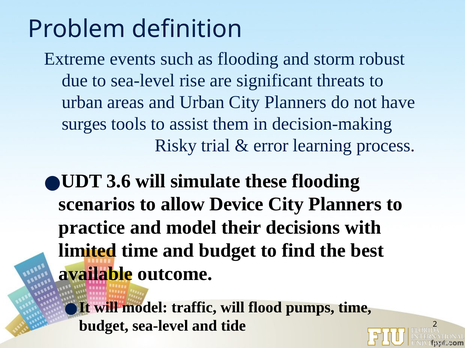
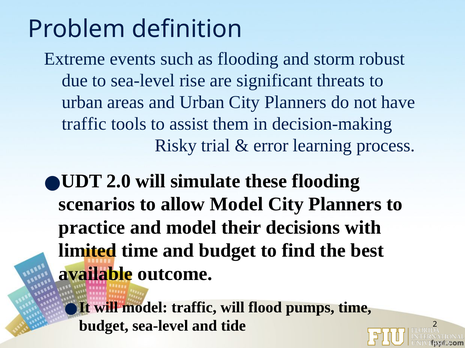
surges: surges -> traffic (84, 124)
3.6: 3.6 -> 2.0 (119, 181)
allow Device: Device -> Model (236, 205)
